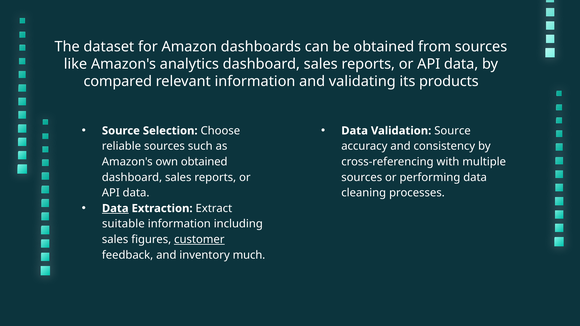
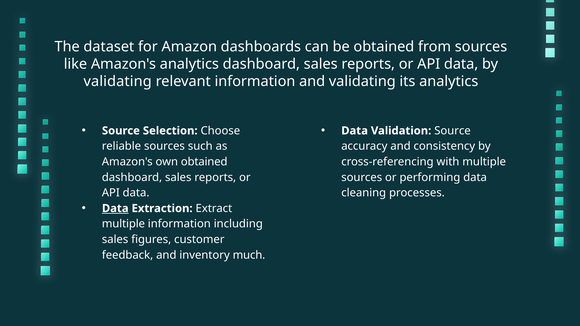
compared: compared -> validating (118, 82)
its products: products -> analytics (449, 82)
suitable: suitable -> multiple (123, 224)
customer underline: present -> none (199, 240)
